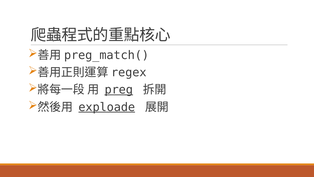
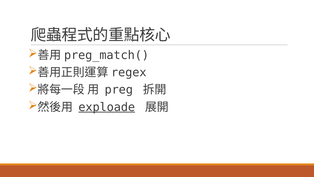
preg underline: present -> none (119, 90)
